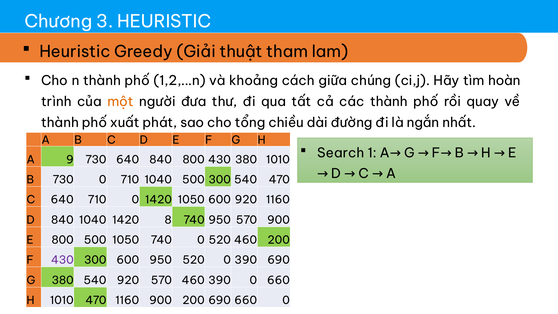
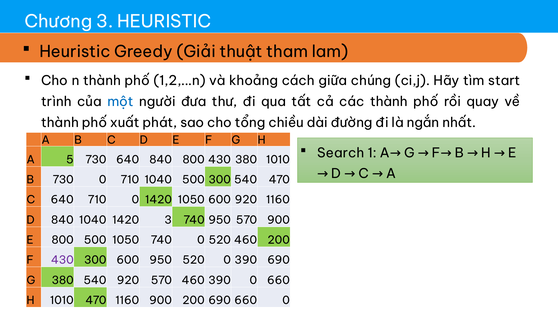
hoàn: hoàn -> start (504, 81)
một colour: orange -> blue (121, 102)
9: 9 -> 5 (70, 160)
1420 8: 8 -> 3 (168, 220)
